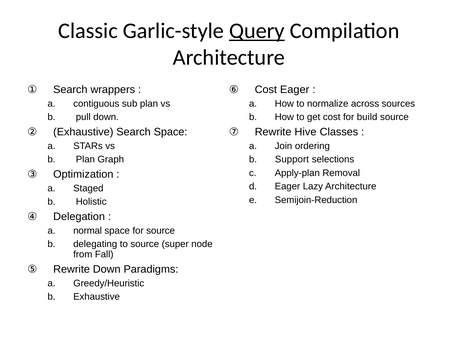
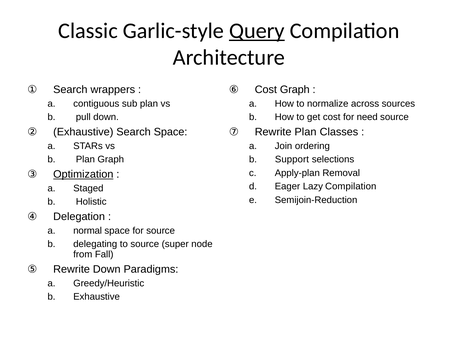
Cost Eager: Eager -> Graph (295, 90)
build: build -> need (367, 117)
Rewrite Hive: Hive -> Plan (305, 132)
Optimization underline: none -> present (83, 174)
Lazy Architecture: Architecture -> Compilation (351, 187)
